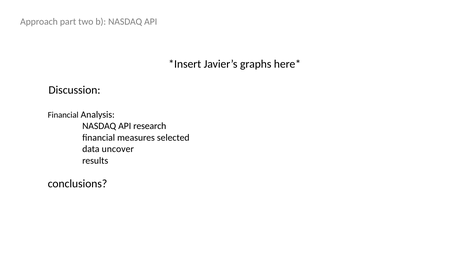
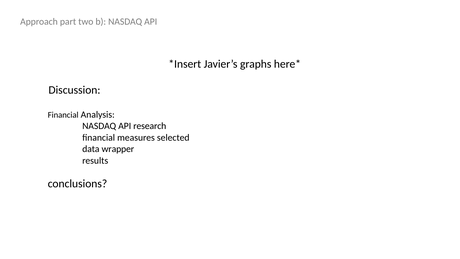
uncover: uncover -> wrapper (118, 149)
